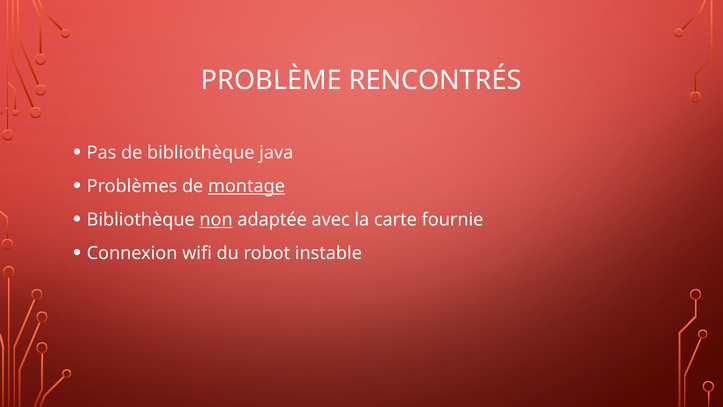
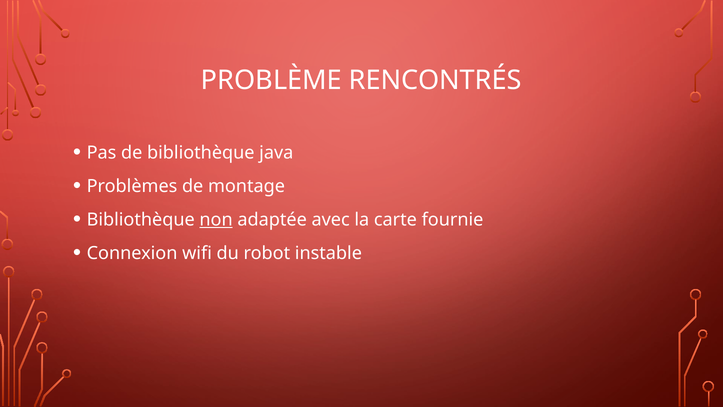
montage underline: present -> none (247, 186)
